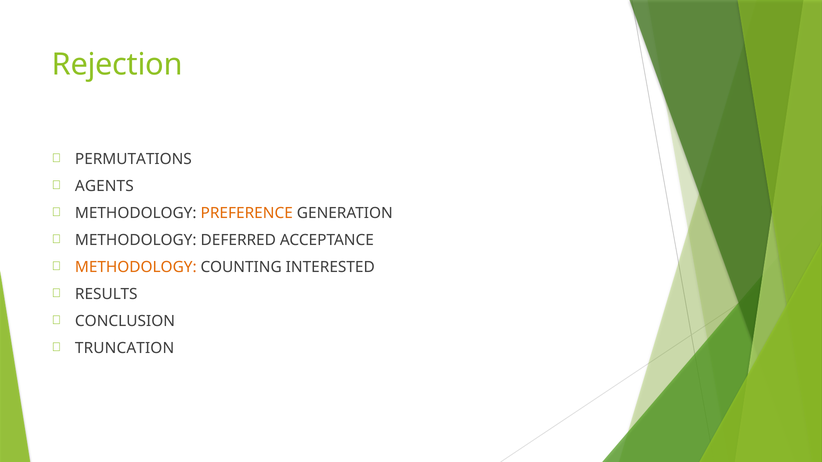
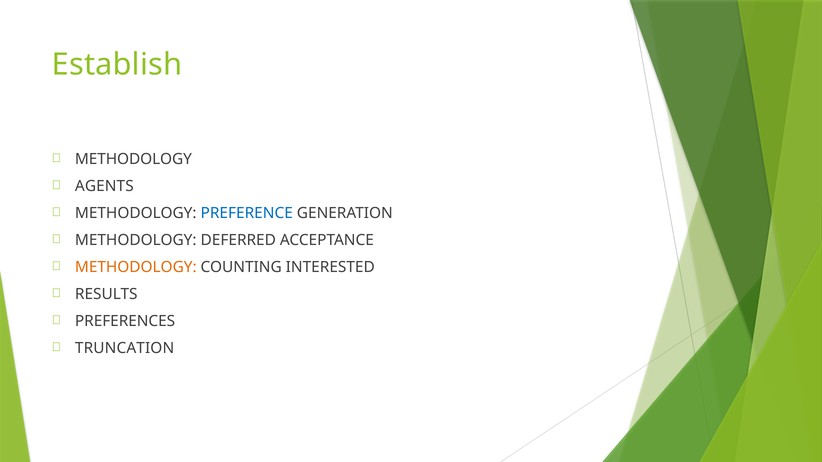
Rejection: Rejection -> Establish (117, 65)
PERMUTATIONS: PERMUTATIONS -> METHODOLOGY (133, 159)
PREFERENCE colour: orange -> blue (247, 213)
CONCLUSION: CONCLUSION -> PREFERENCES (125, 321)
